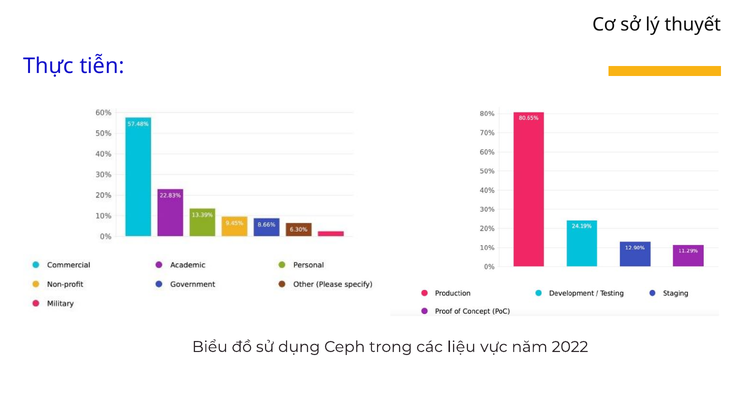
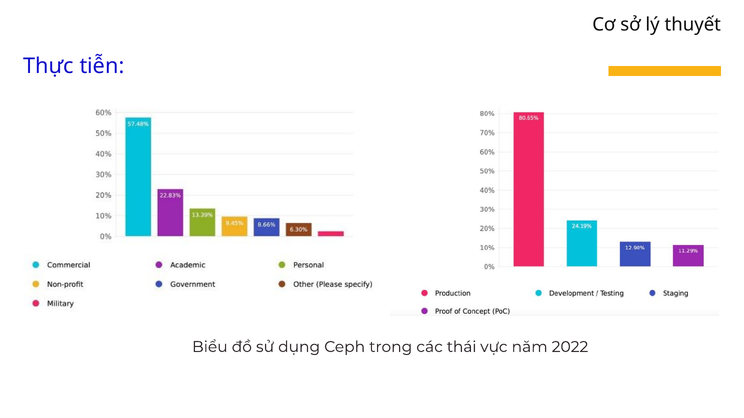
liệu: liệu -> thái (462, 347)
